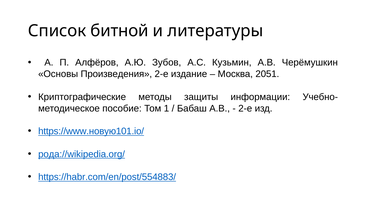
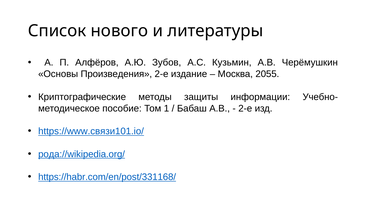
битной: битной -> нового (119, 31)
2051: 2051 -> 2055 (267, 74)
https://www.новую101.io/: https://www.новую101.io/ -> https://www.связи101.io/ (91, 131)
https://habr.com/en/post/554883/: https://habr.com/en/post/554883/ -> https://habr.com/en/post/331168/ (107, 177)
